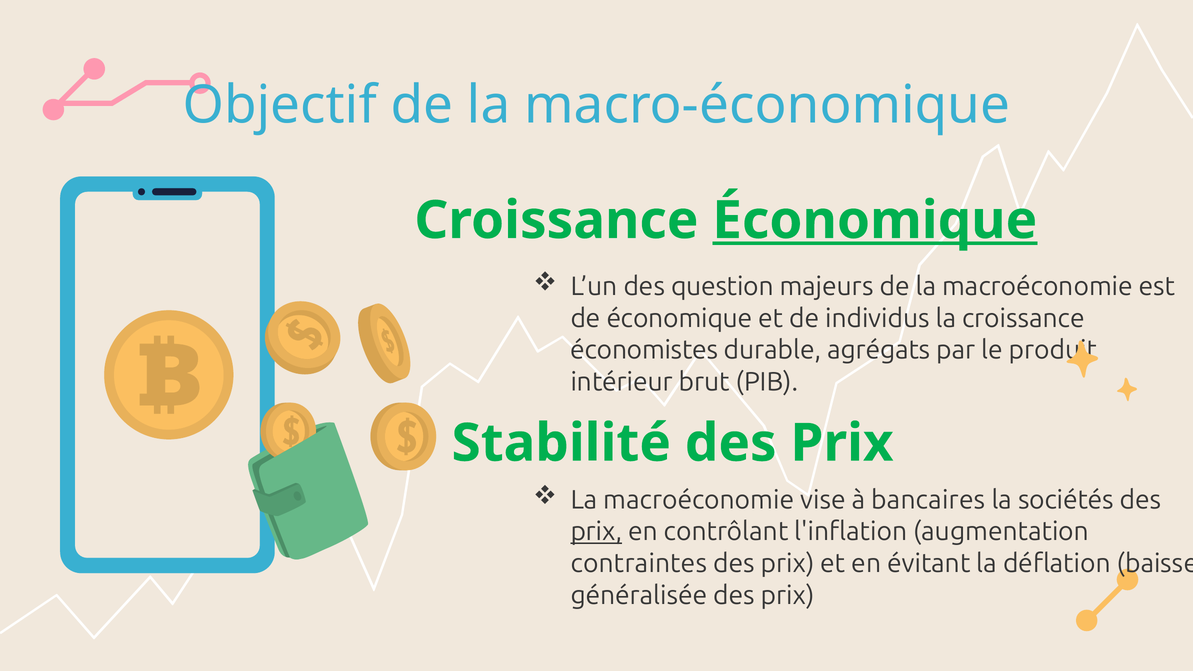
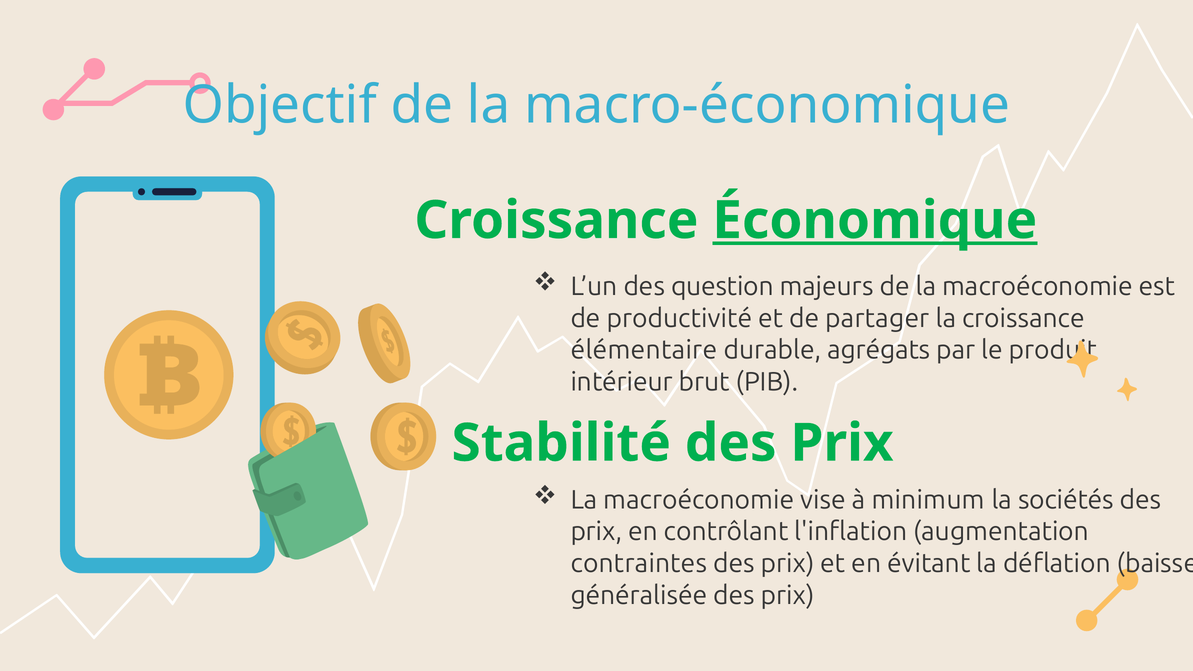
de économique: économique -> productivité (679, 318)
individus: individus -> partager (877, 318)
économistes: économistes -> élémentaire (644, 350)
bancaires: bancaires -> minimum (928, 500)
prix underline: present -> none (596, 532)
